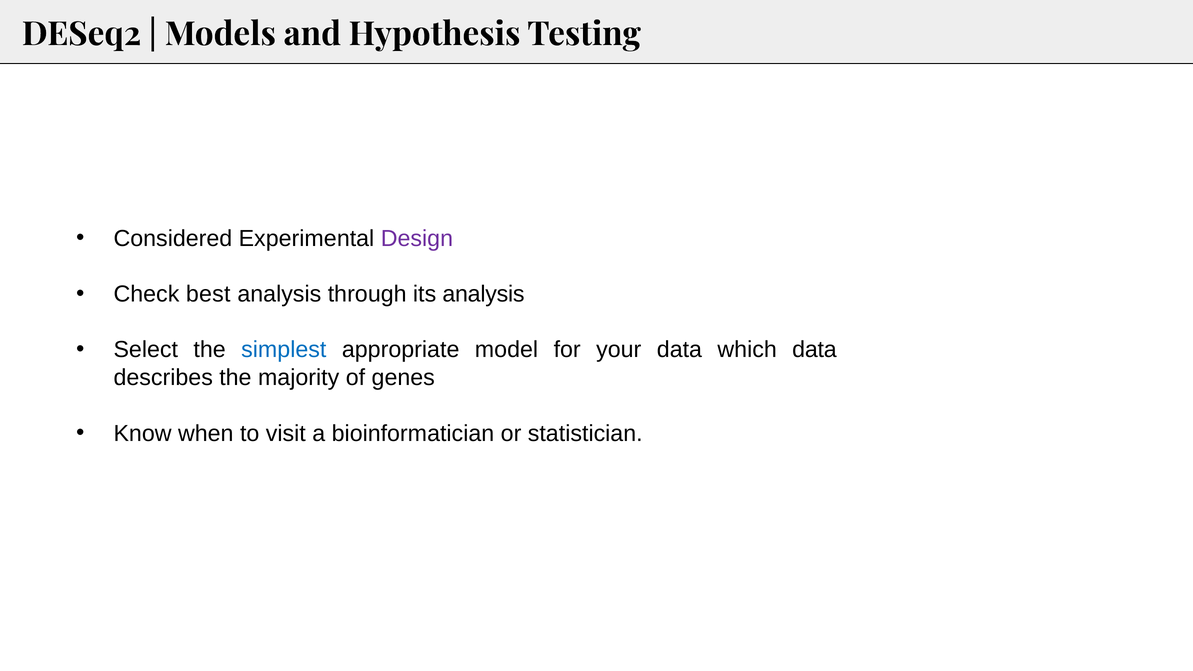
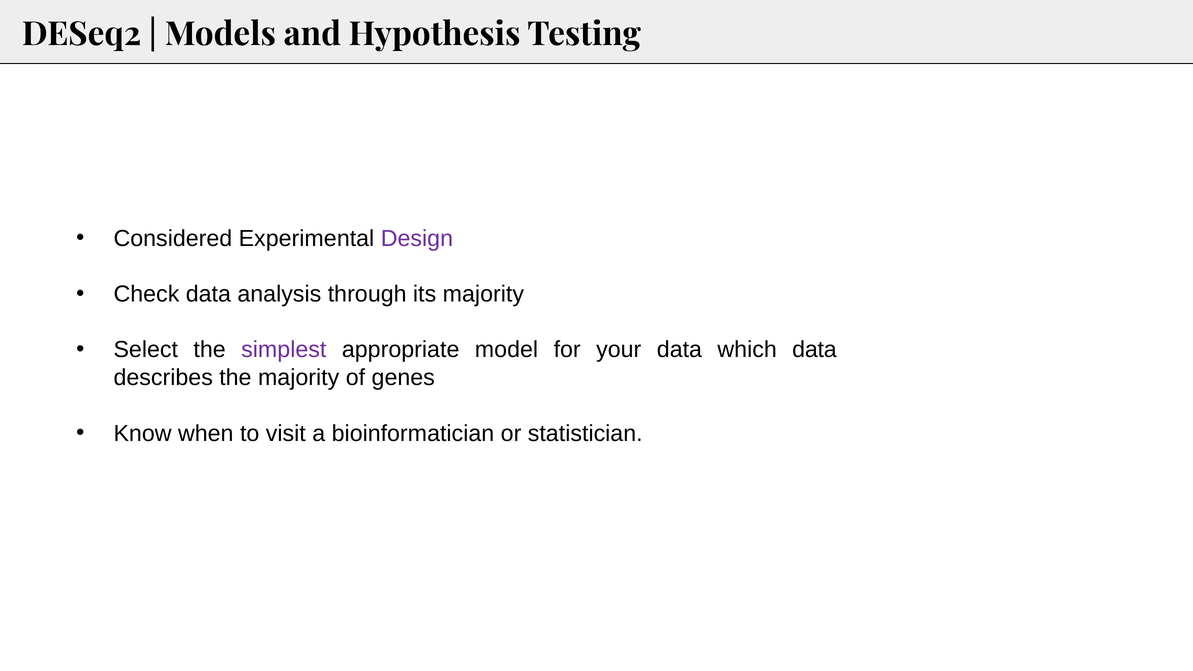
Check best: best -> data (208, 294)
its analysis: analysis -> majority (483, 294)
simplest colour: blue -> purple (284, 350)
